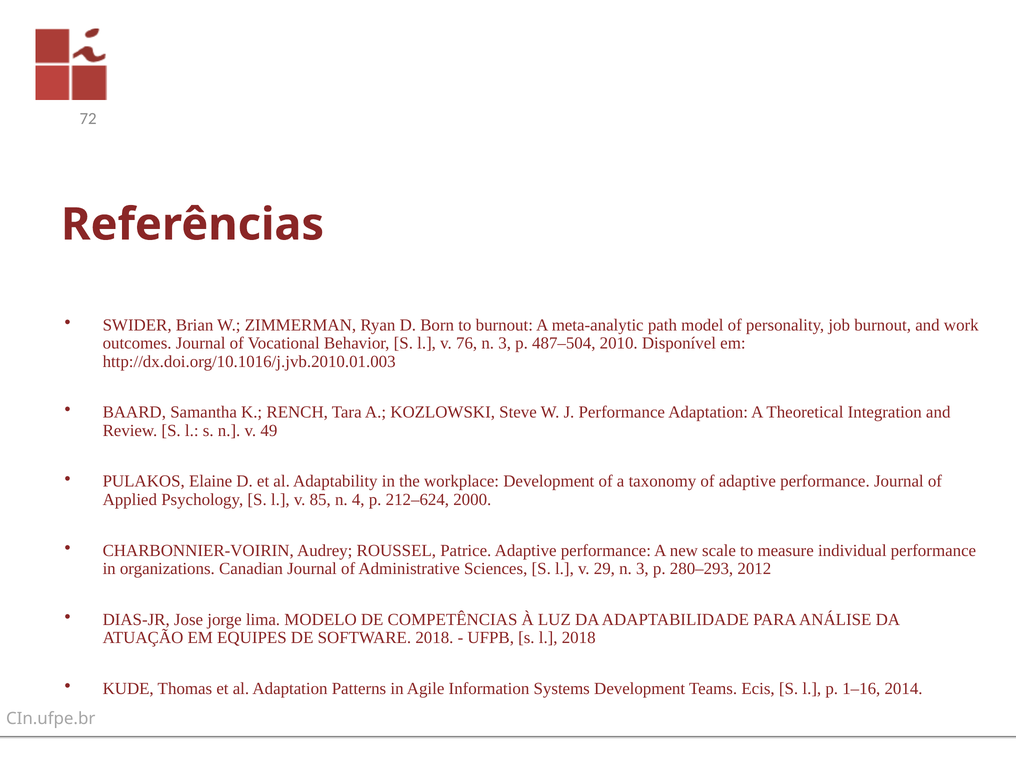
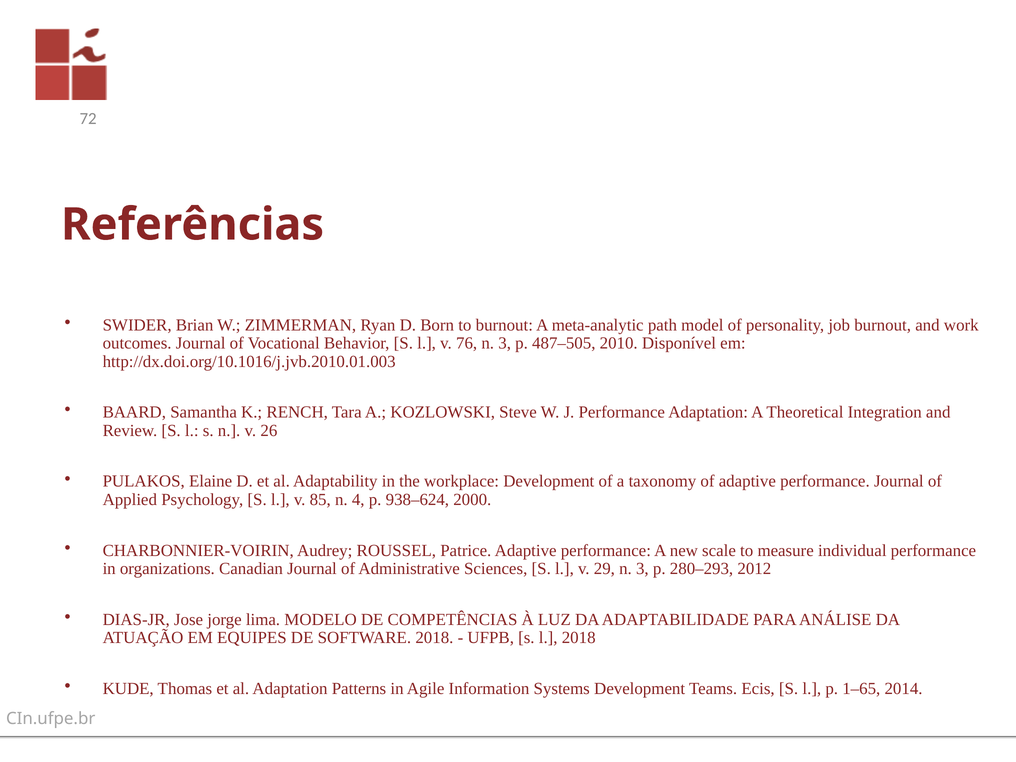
487–504: 487–504 -> 487–505 (564, 343)
49: 49 -> 26 (269, 431)
212–624: 212–624 -> 938–624 (417, 500)
1–16: 1–16 -> 1–65 (861, 689)
